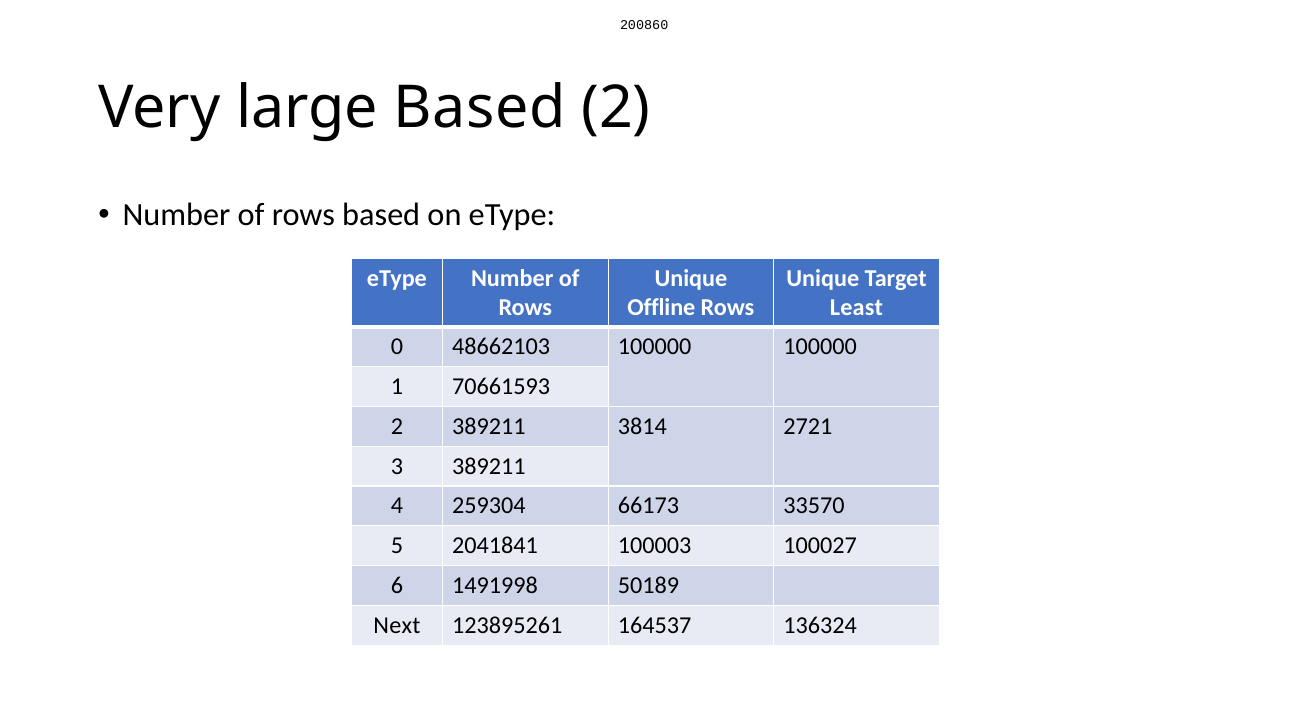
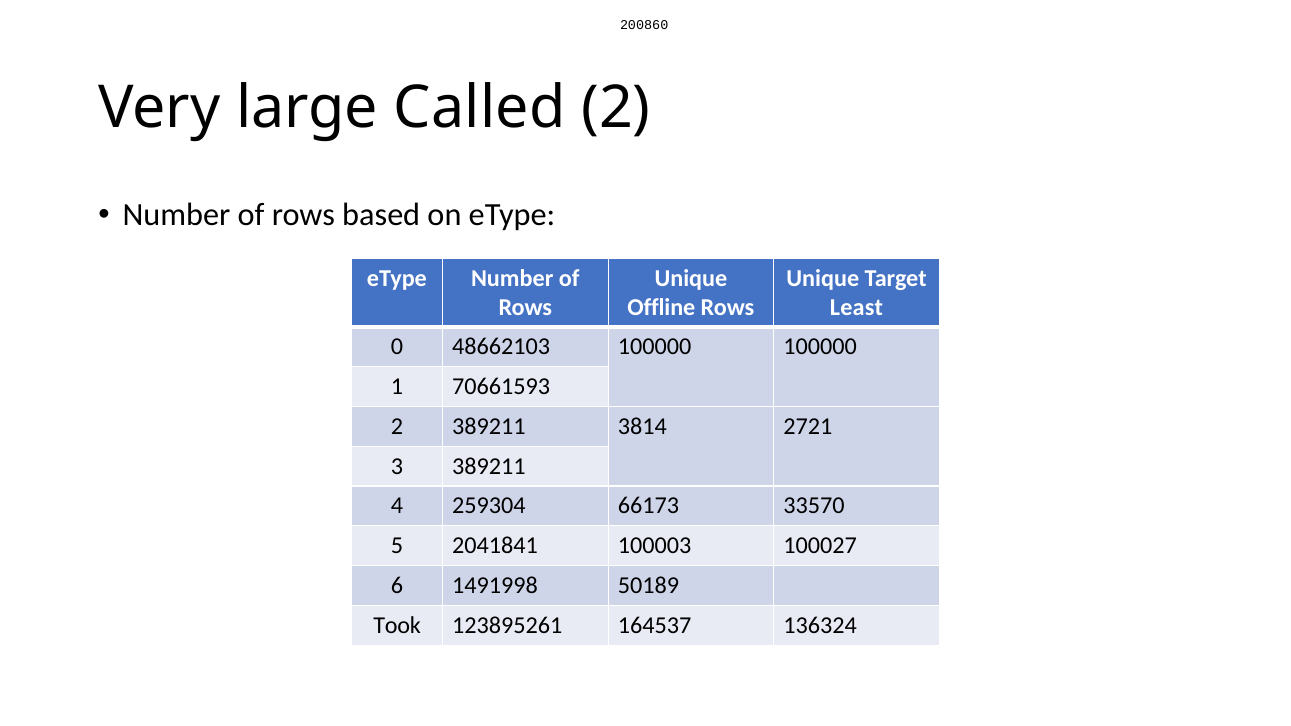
large Based: Based -> Called (480, 108)
Next: Next -> Took (397, 625)
